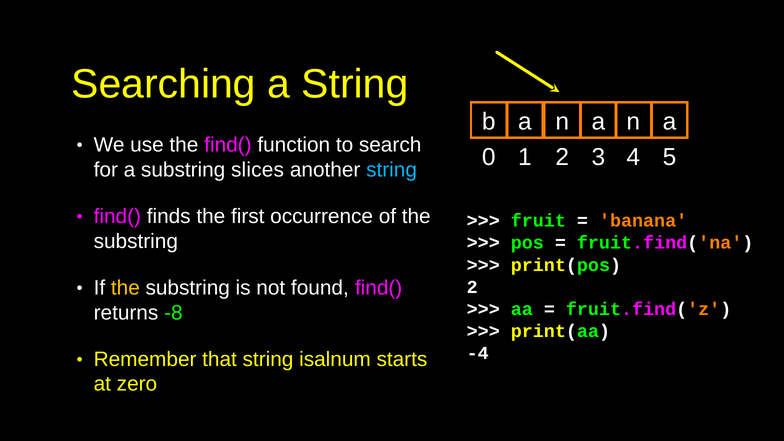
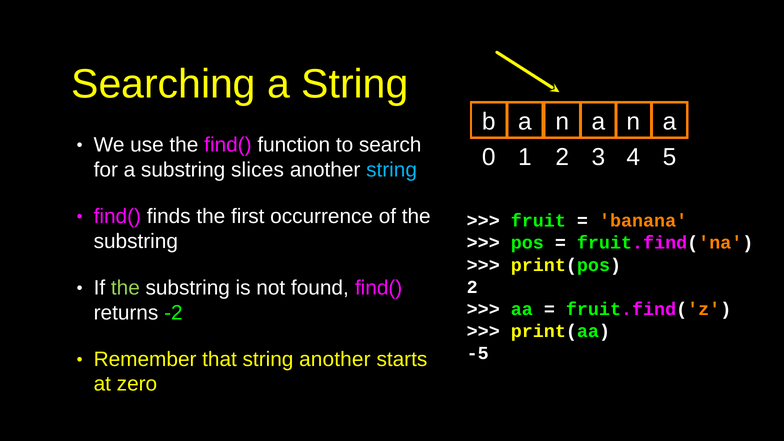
the colour: yellow -> light green (125, 288)
-8: -8 -> -2 (173, 313)
-4: -4 -> -5 (478, 353)
string isalnum: isalnum -> another (335, 359)
